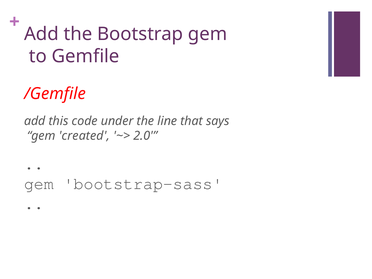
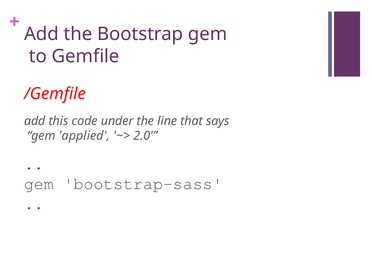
created: created -> applied (84, 136)
